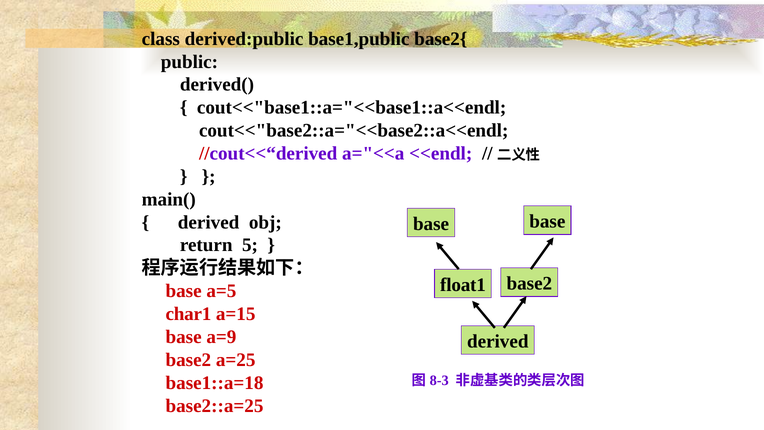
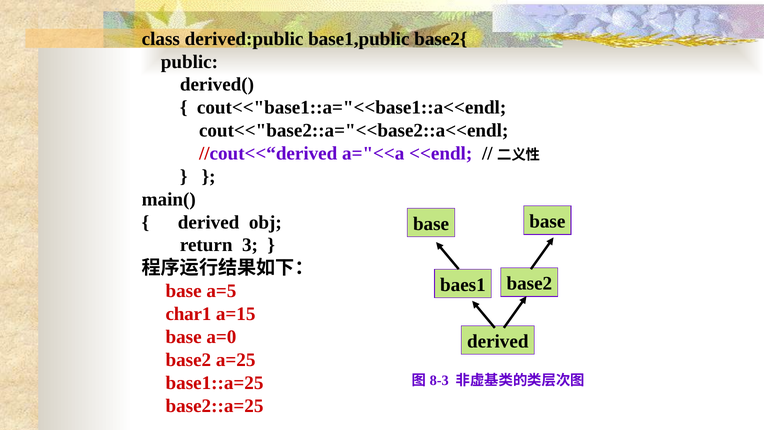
5: 5 -> 3 (250, 245)
float1: float1 -> baes1 (463, 285)
a=9: a=9 -> a=0 (221, 337)
base1::a=18: base1::a=18 -> base1::a=25 (215, 383)
